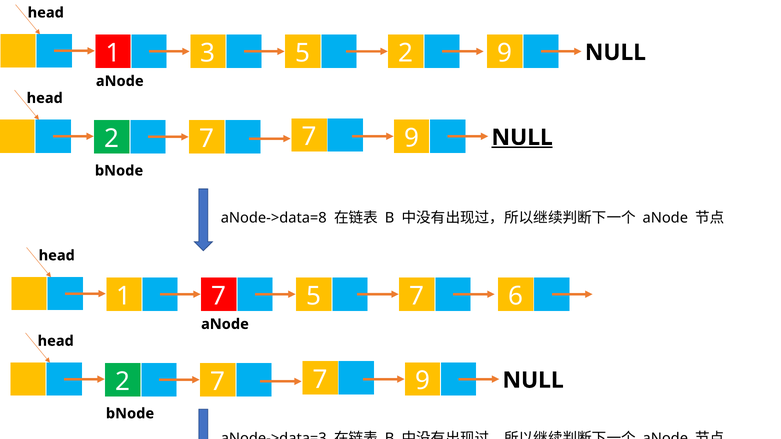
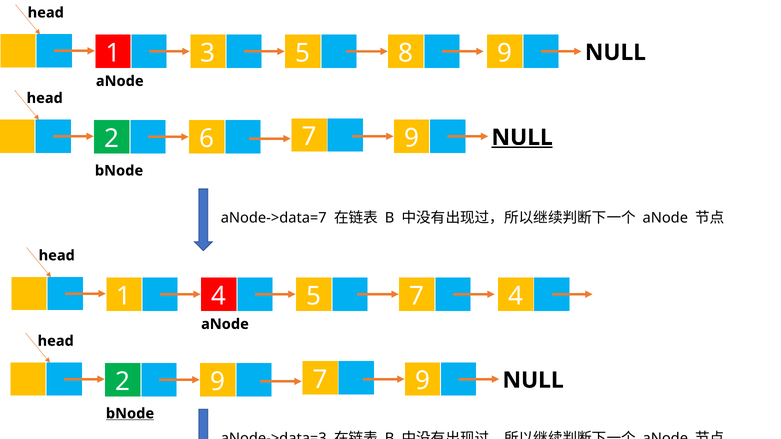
5 2: 2 -> 8 (406, 53)
7: 7 -> 6 (207, 139)
aNode->data=8: aNode->data=8 -> aNode->data=7 (274, 218)
1 7: 7 -> 4 (219, 296)
7 6: 6 -> 4 (516, 296)
7: 7 -> 9 (218, 382)
bNode underline: none -> present (130, 414)
